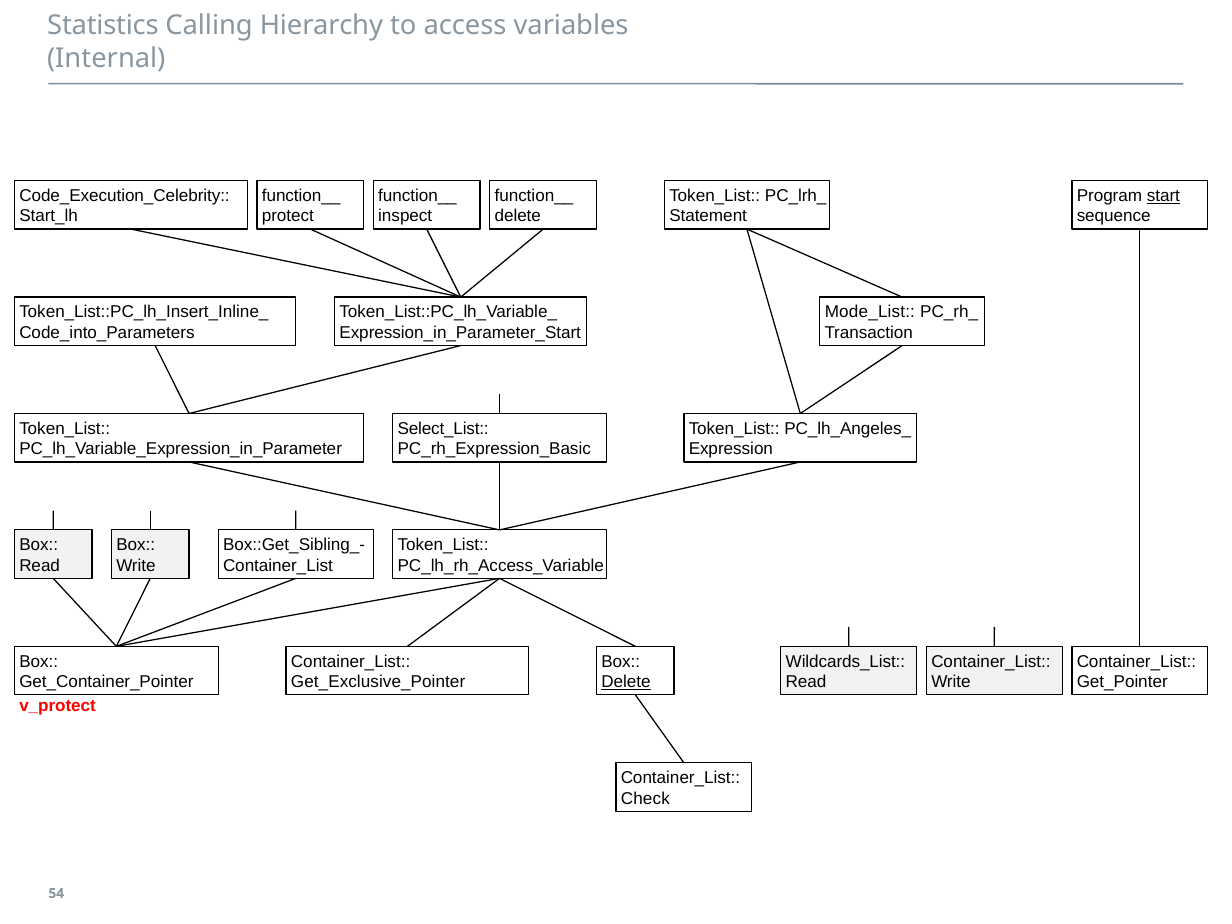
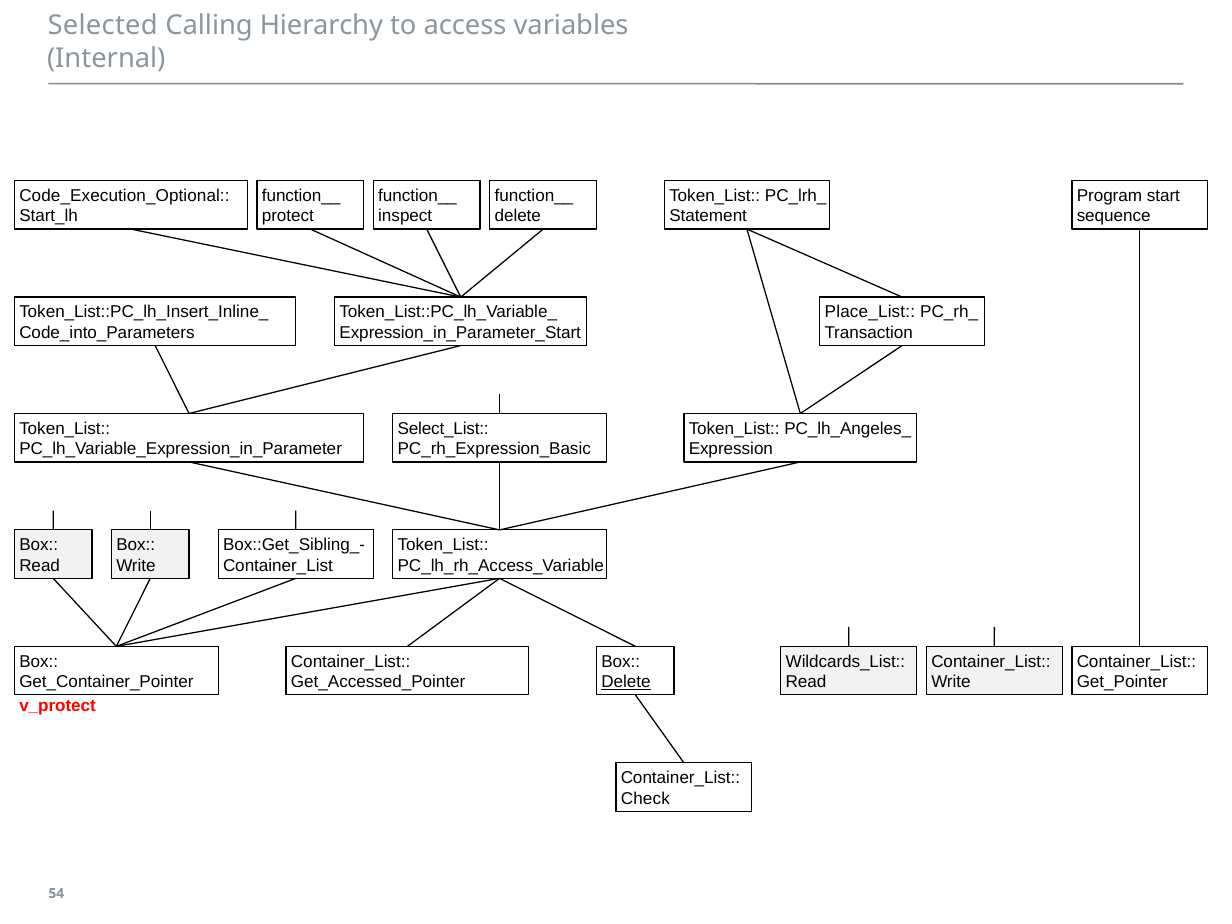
Statistics: Statistics -> Selected (103, 26)
Code_Execution_Celebrity: Code_Execution_Celebrity -> Code_Execution_Optional (124, 196)
start underline: present -> none (1163, 196)
Mode_List: Mode_List -> Place_List (870, 312)
Get_Exclusive_Pointer: Get_Exclusive_Pointer -> Get_Accessed_Pointer (378, 682)
